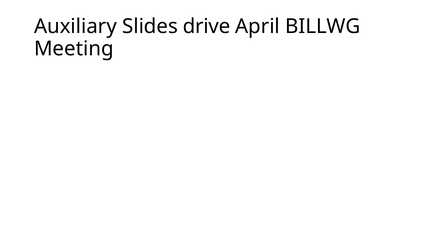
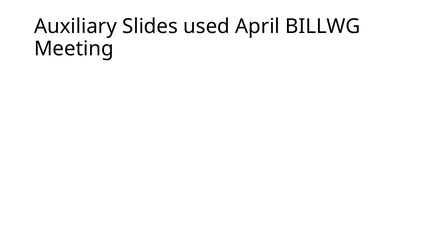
drive: drive -> used (207, 26)
